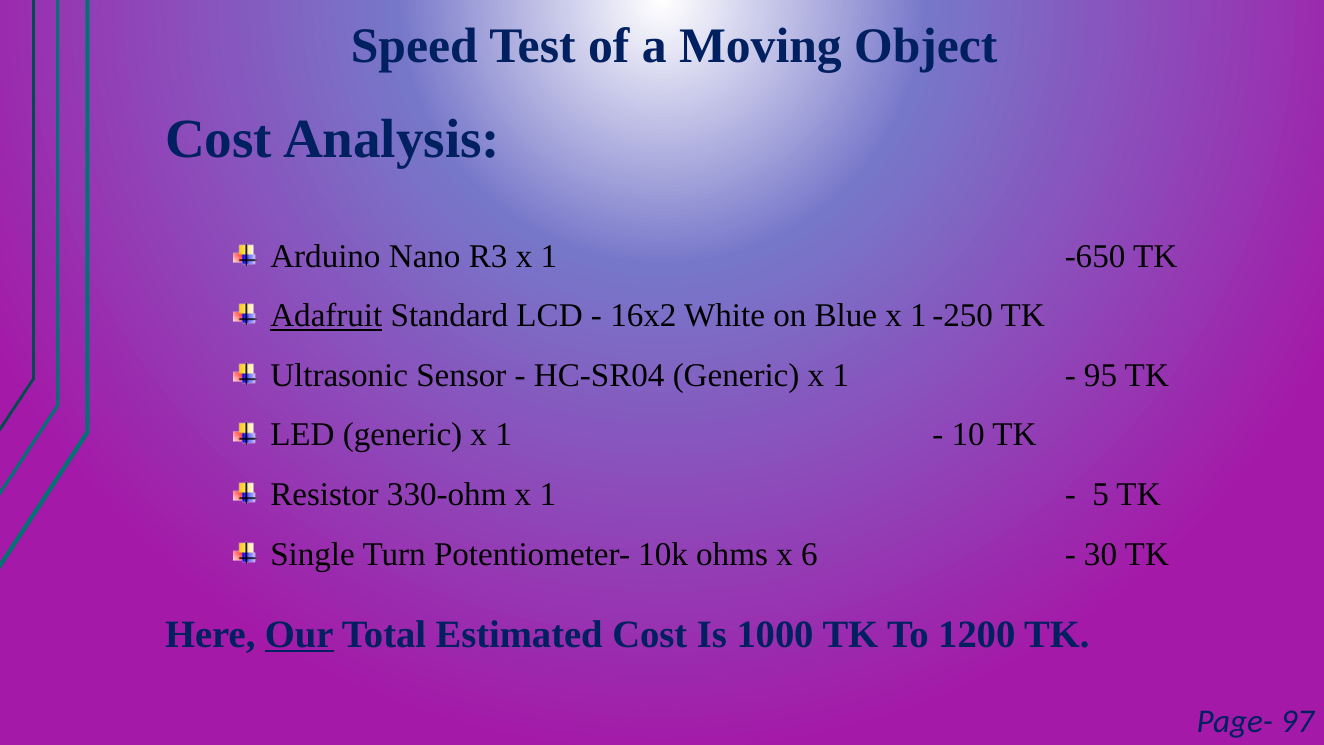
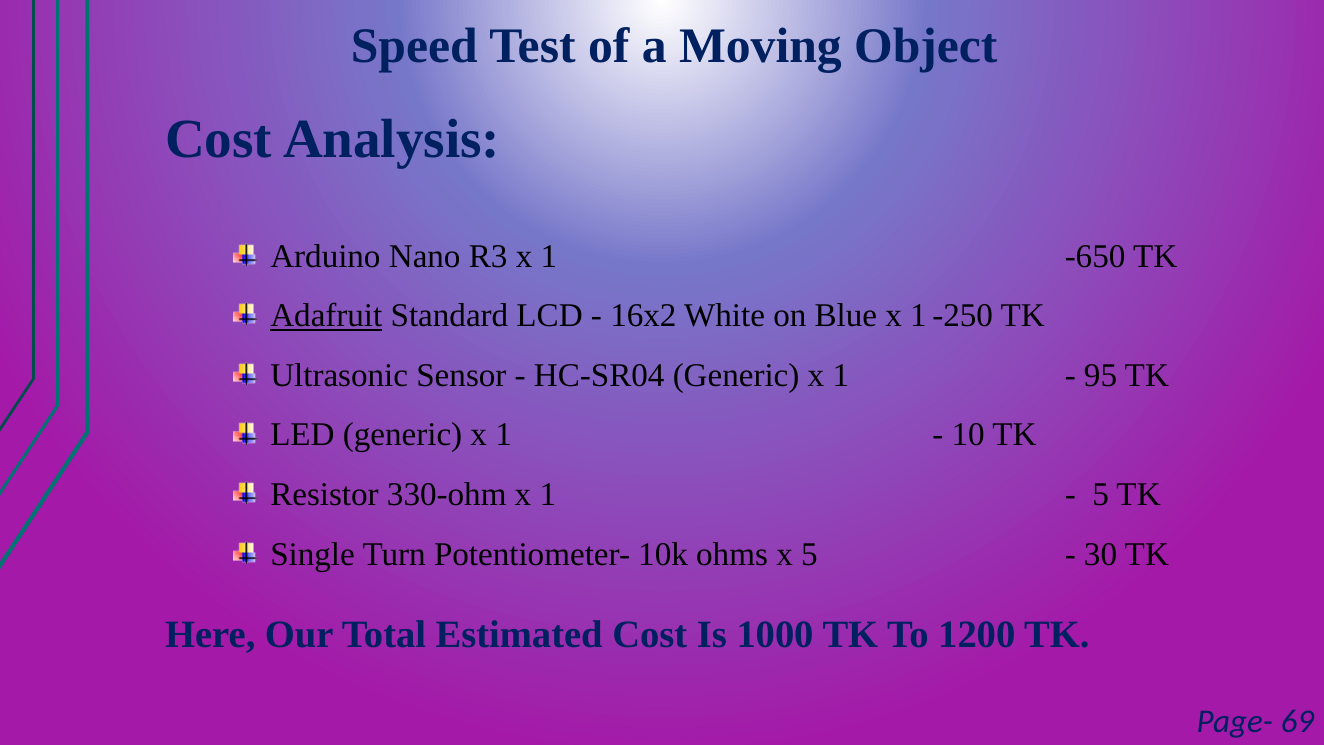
x 6: 6 -> 5 (809, 554)
Our underline: present -> none (299, 635)
97: 97 -> 69 (1297, 722)
